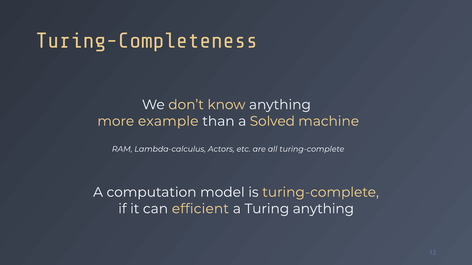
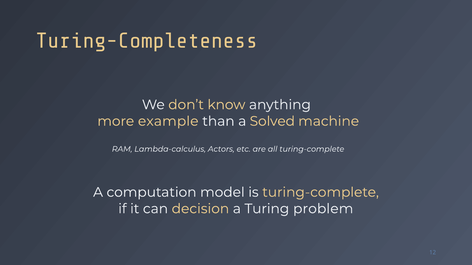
efficient: efficient -> decision (200, 209)
Turing anything: anything -> problem (323, 209)
